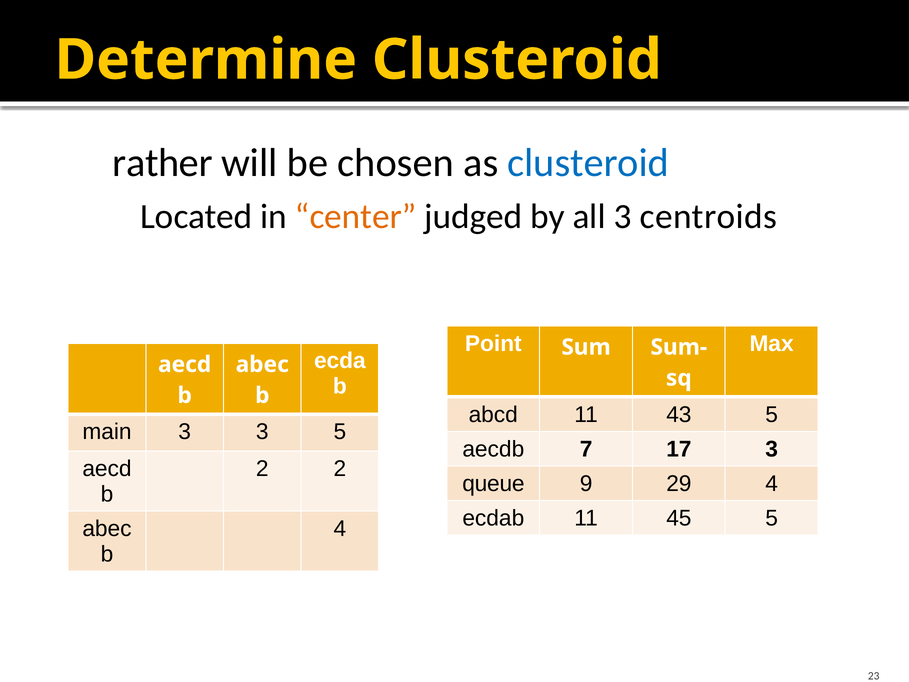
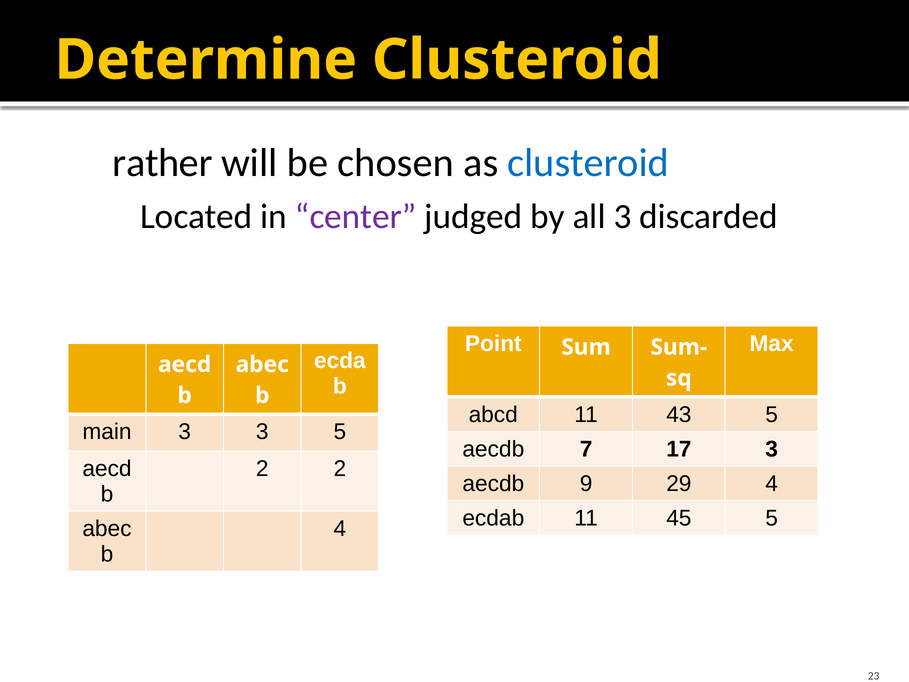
center colour: orange -> purple (356, 216)
centroids: centroids -> discarded (709, 216)
queue: queue -> aecdb (493, 484)
